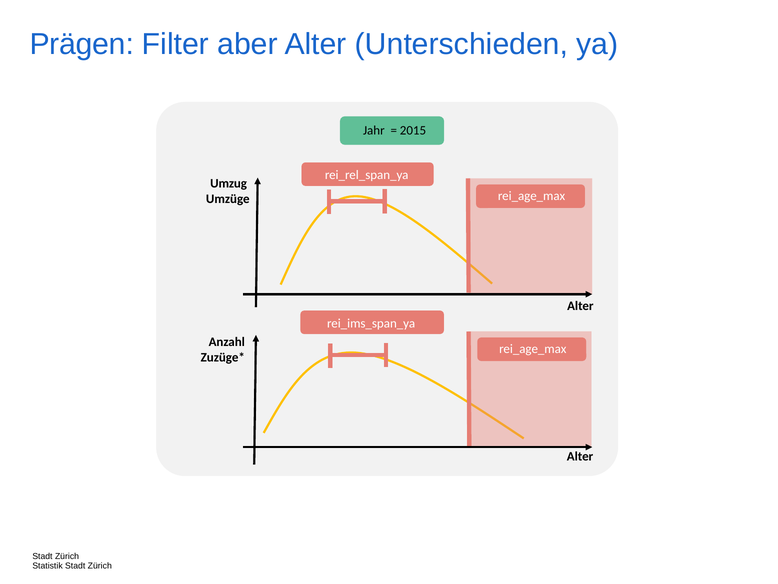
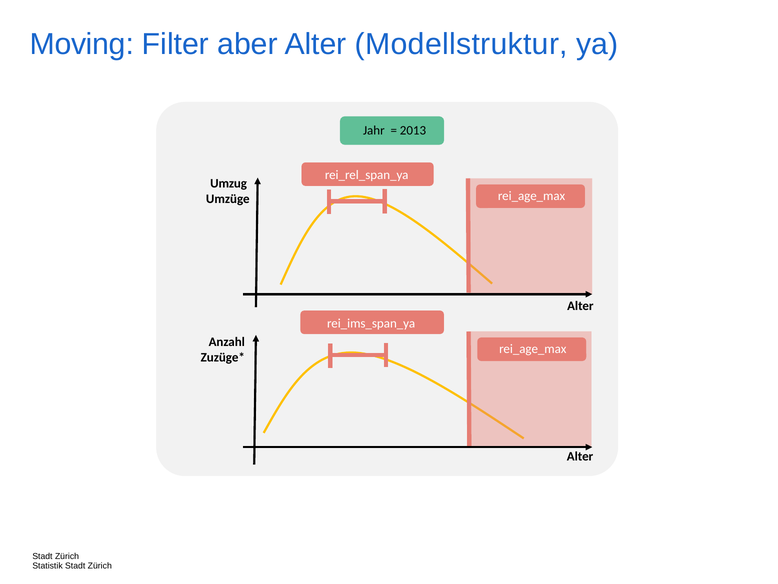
Prägen: Prägen -> Moving (82, 44)
Unterschieden: Unterschieden -> Modellstruktur (461, 44)
2015: 2015 -> 2013 (413, 130)
